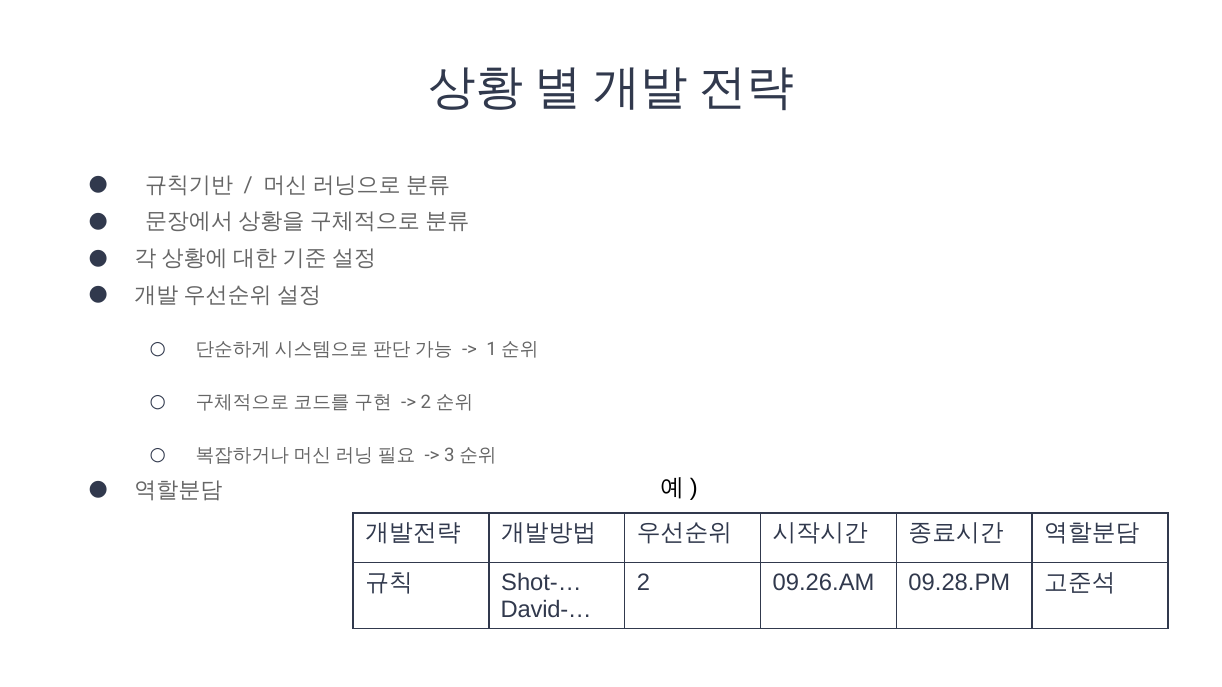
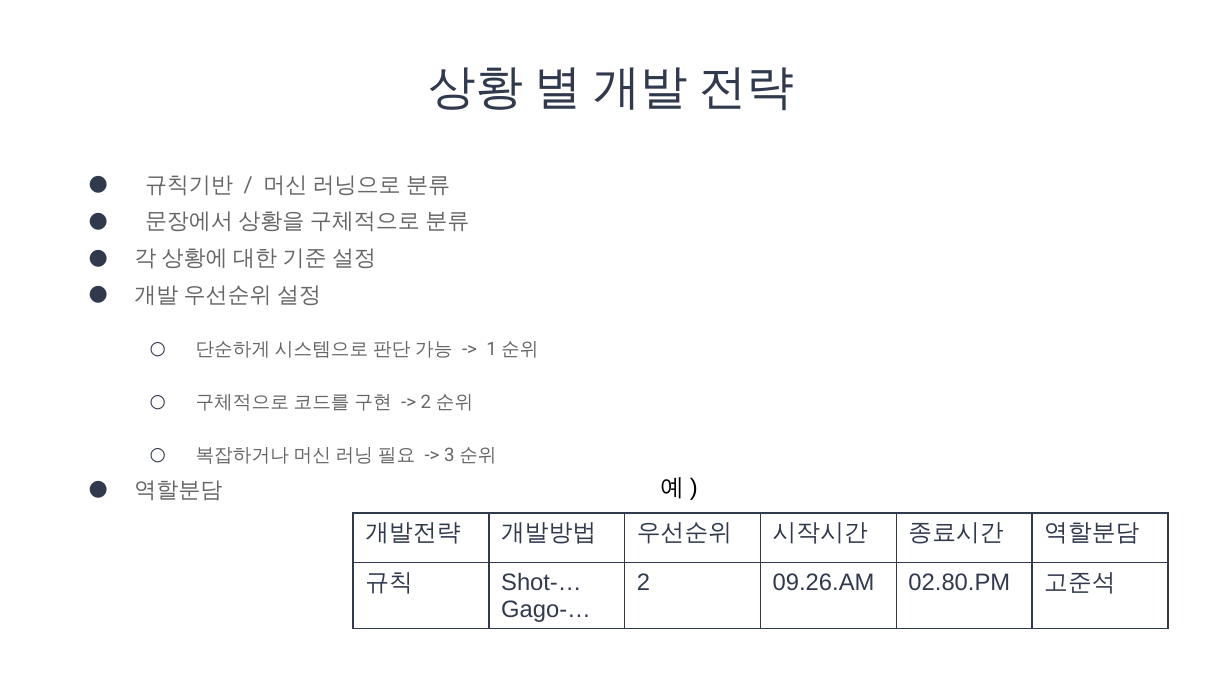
09.28.PM: 09.28.PM -> 02.80.PM (959, 583)
David-…: David-… -> Gago-… (546, 610)
